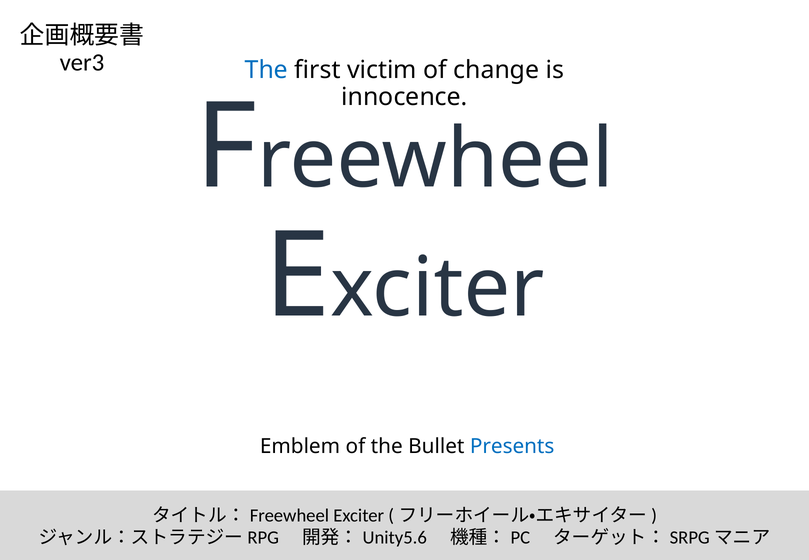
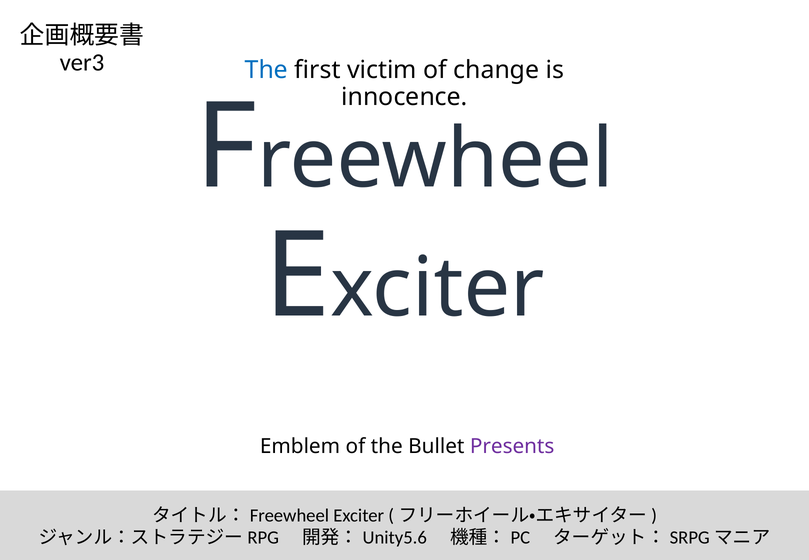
Presents colour: blue -> purple (512, 446)
